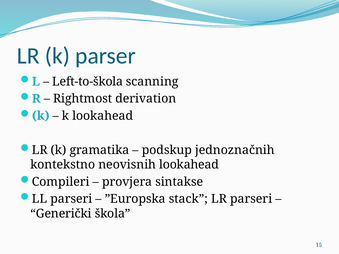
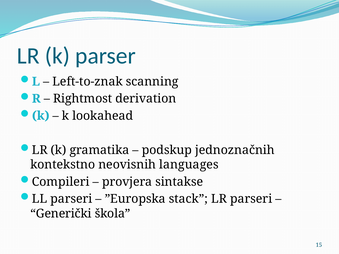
Left-to-škola: Left-to-škola -> Left-to-znak (88, 82)
neovisnih lookahead: lookahead -> languages (189, 165)
